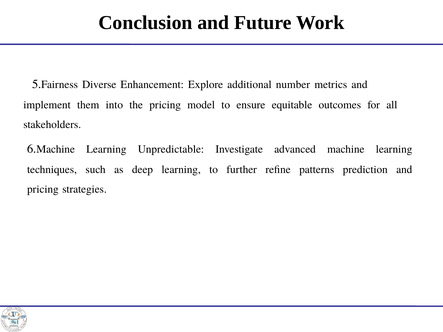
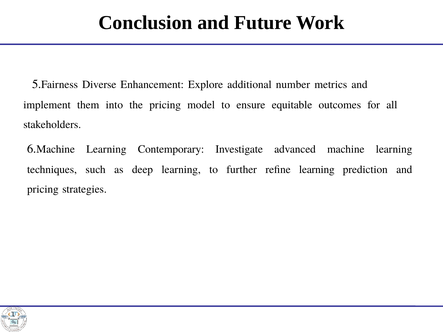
Unpredictable: Unpredictable -> Contemporary (171, 149)
refine patterns: patterns -> learning (317, 170)
